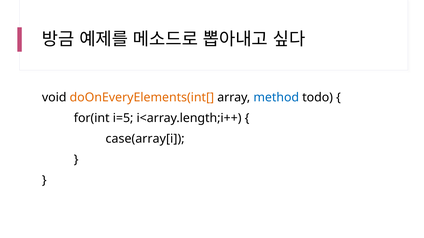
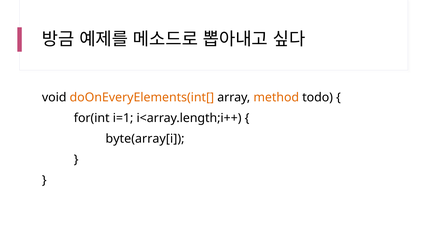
method colour: blue -> orange (276, 98)
i=5: i=5 -> i=1 (123, 118)
case(array[i: case(array[i -> byte(array[i (145, 139)
